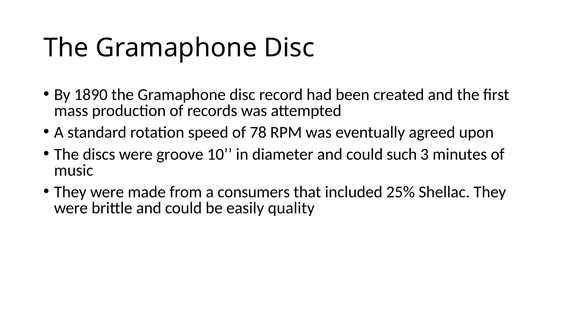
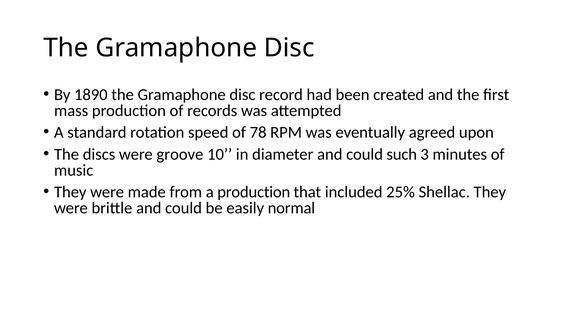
a consumers: consumers -> production (254, 192)
quality: quality -> normal (291, 208)
